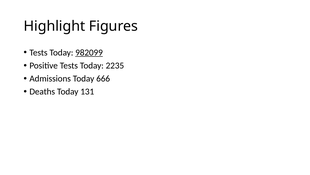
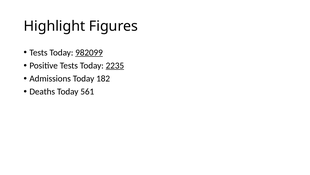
2235 underline: none -> present (115, 65)
666: 666 -> 182 (103, 78)
131: 131 -> 561 (87, 91)
